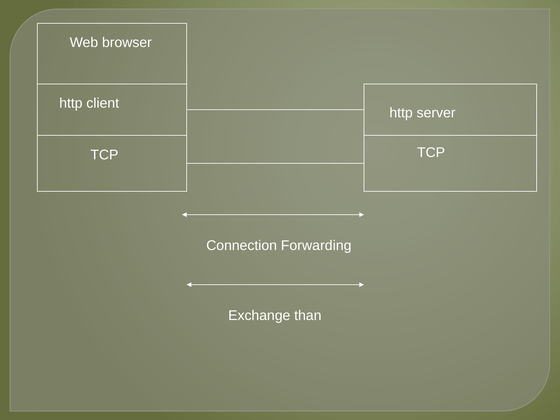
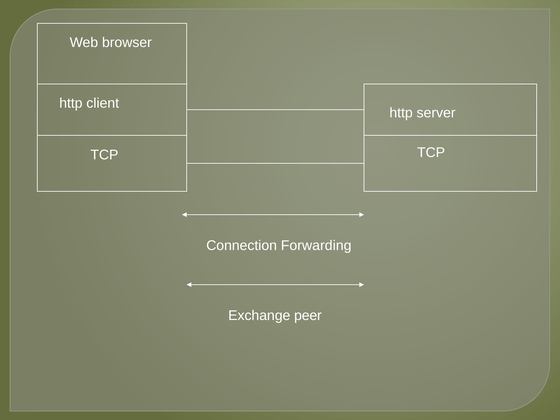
than: than -> peer (308, 315)
